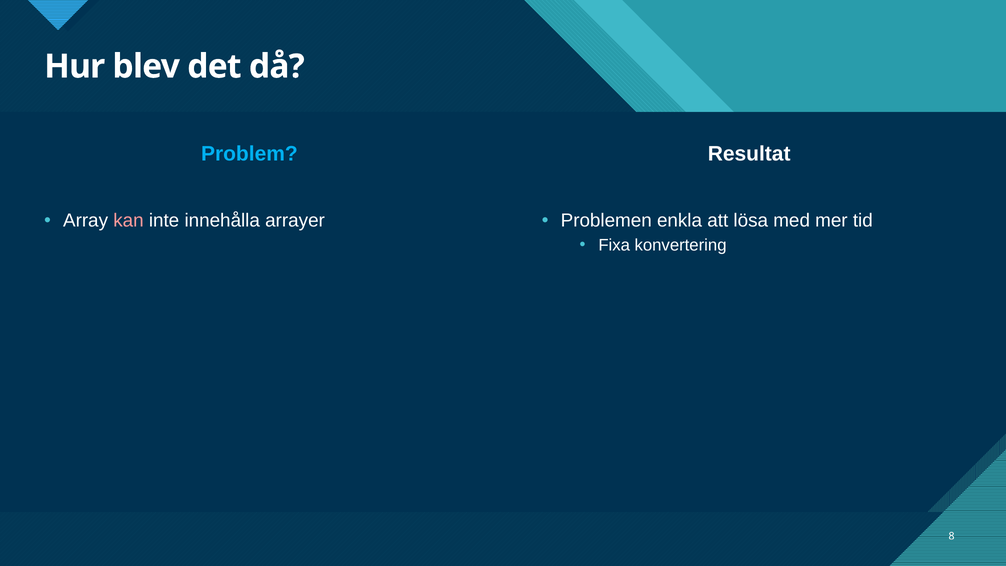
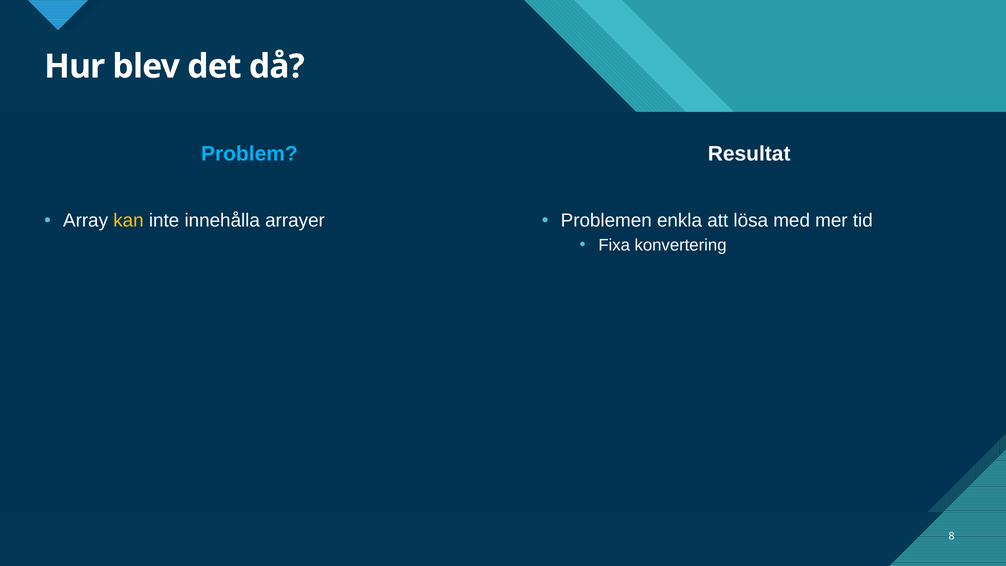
kan colour: pink -> yellow (129, 221)
